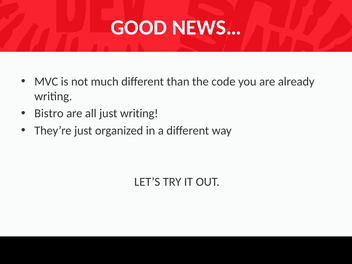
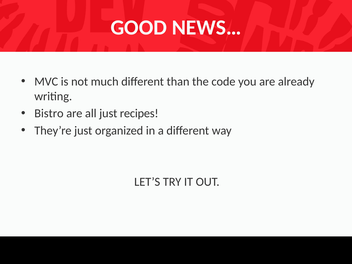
just writing: writing -> recipes (139, 113)
